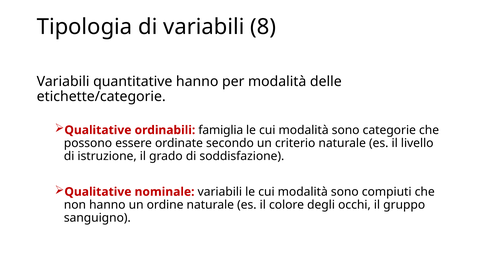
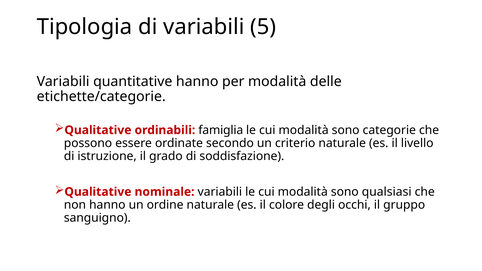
8: 8 -> 5 (263, 27)
compiuti: compiuti -> qualsiasi (387, 192)
